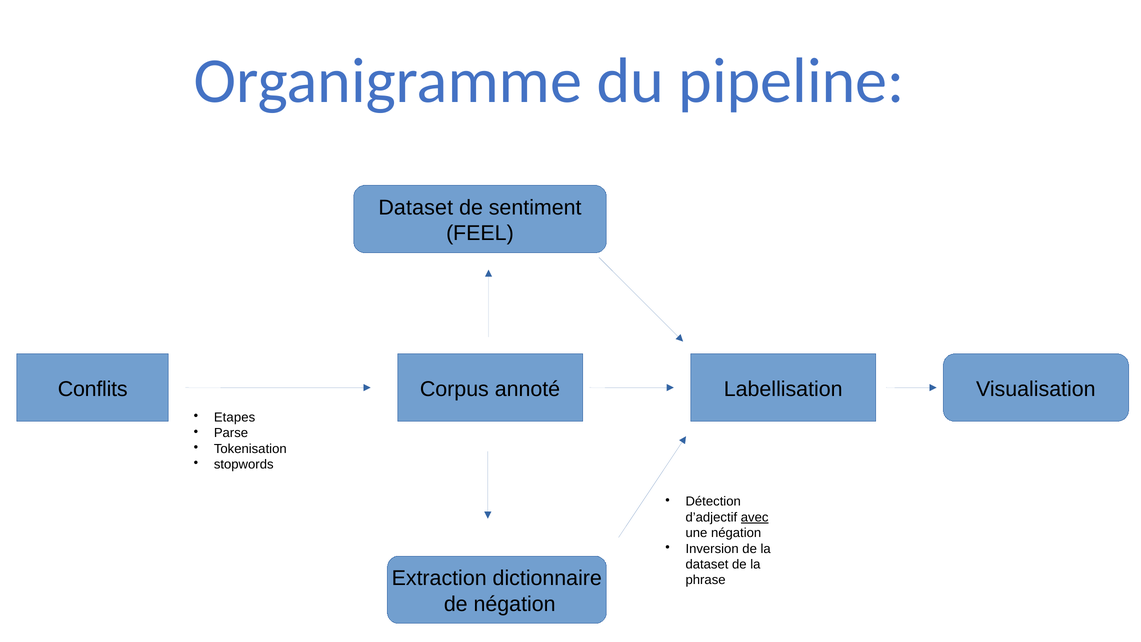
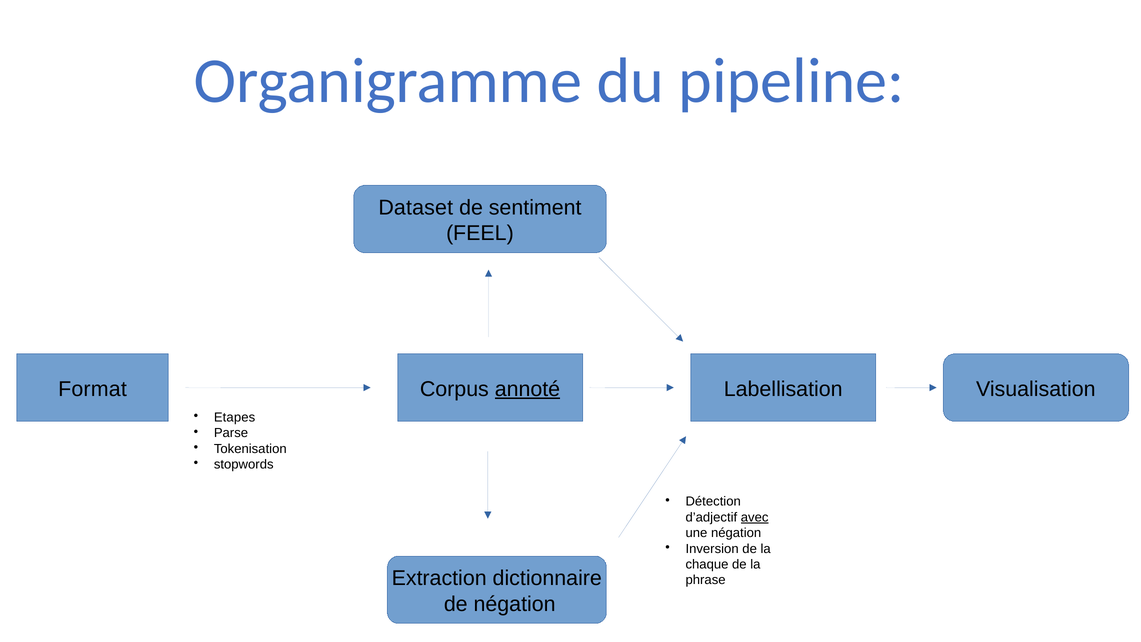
Conflits: Conflits -> Format (92, 389)
annoté underline: none -> present (527, 389)
dataset: dataset -> chaque (707, 564)
